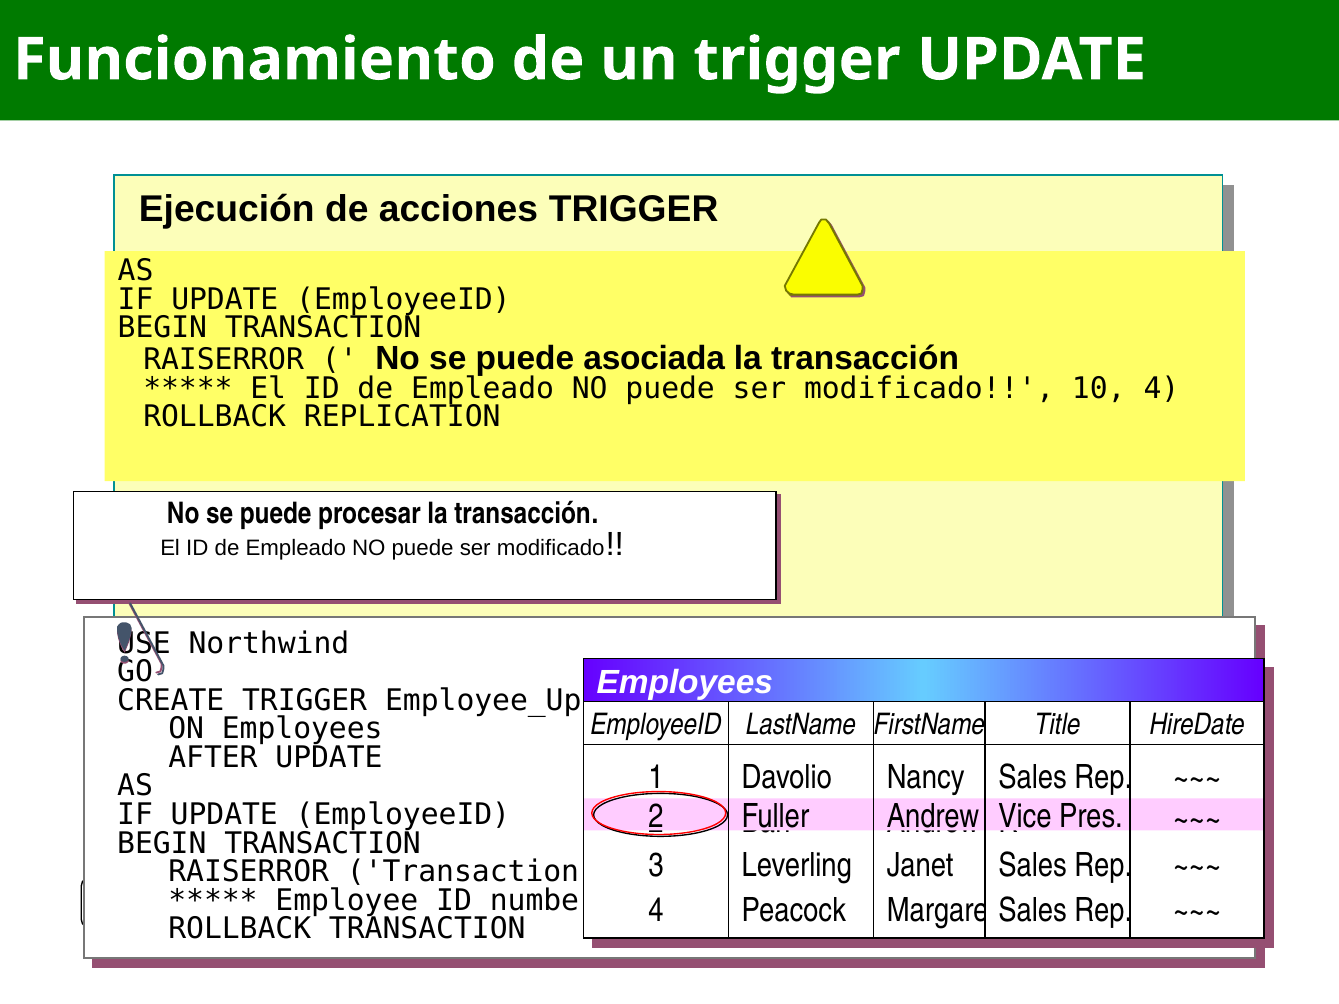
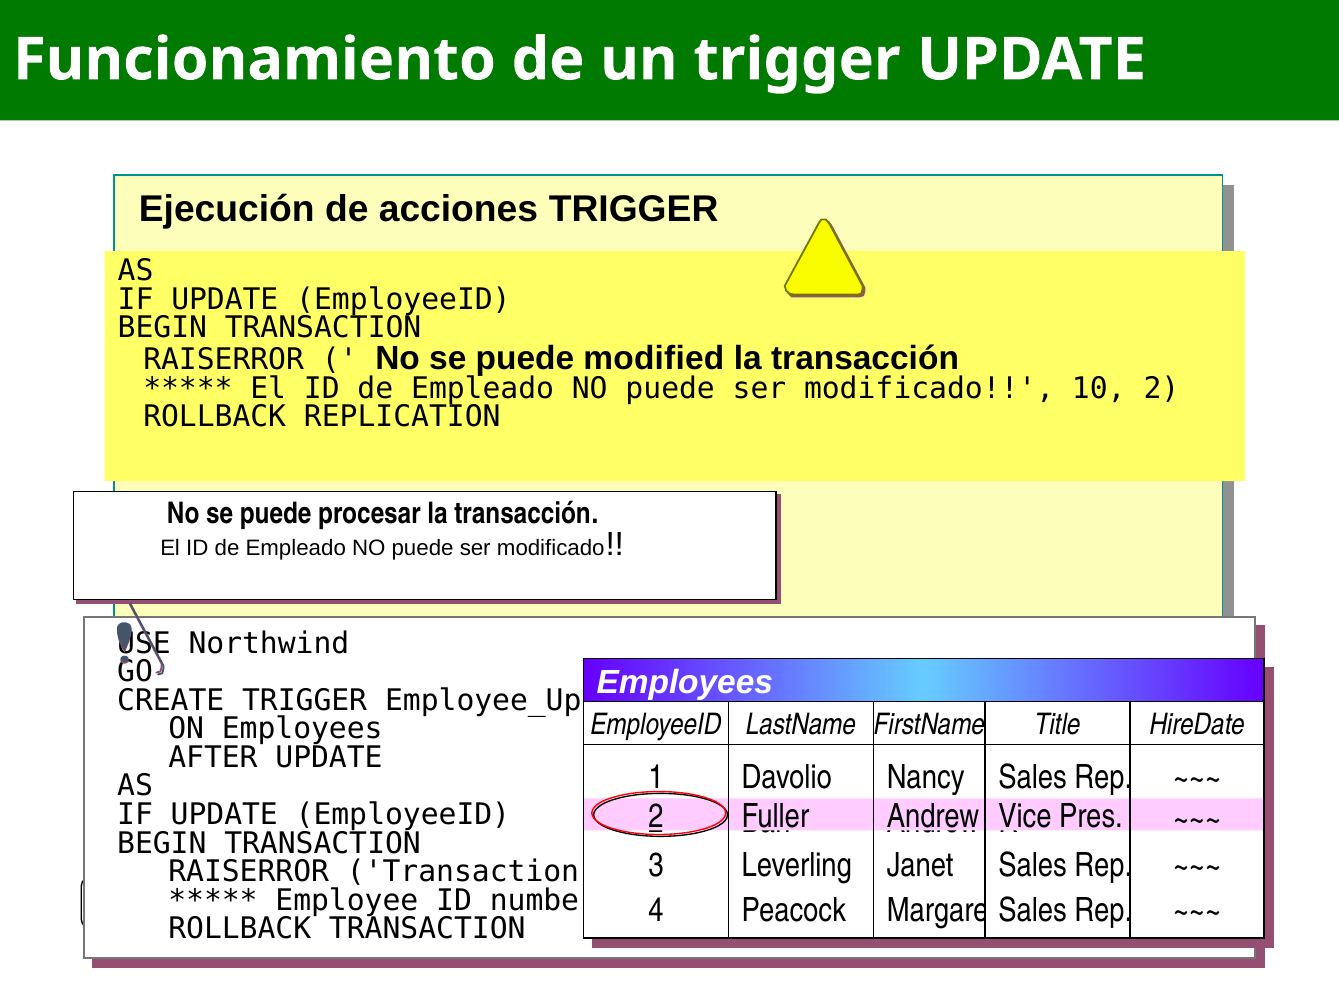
asociada: asociada -> modified (654, 358)
10 4: 4 -> 2 (1161, 389)
